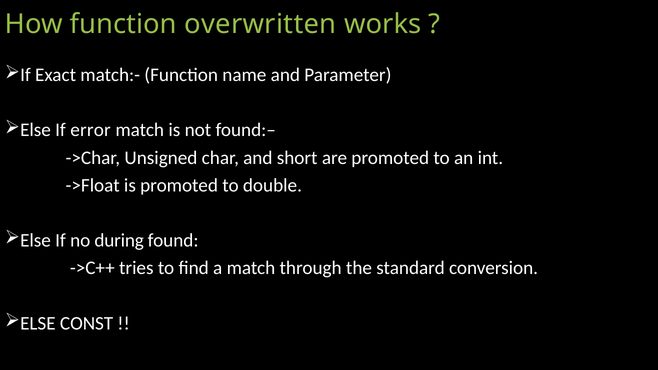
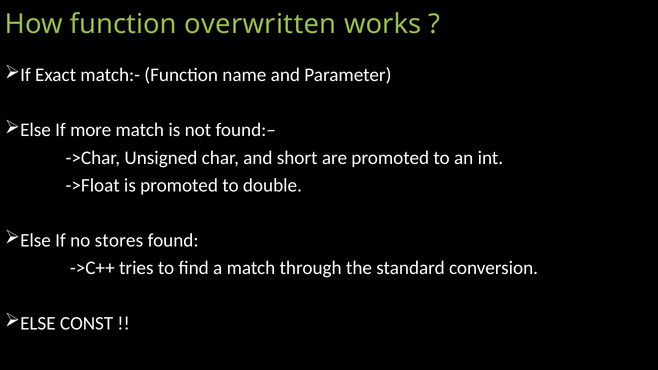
error: error -> more (91, 130)
during: during -> stores (119, 241)
